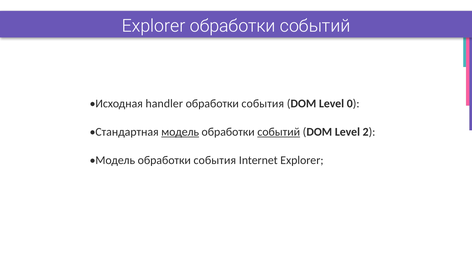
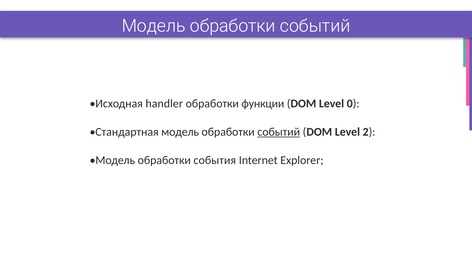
Explorer: Explorer -> Модель (154, 26)
события: события -> функции (263, 103)
модель underline: present -> none (180, 132)
